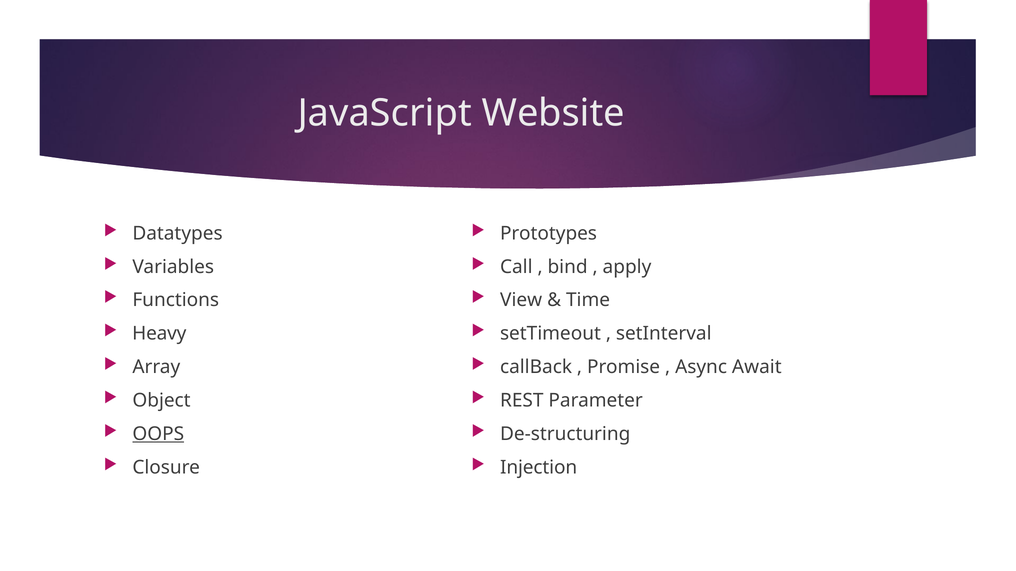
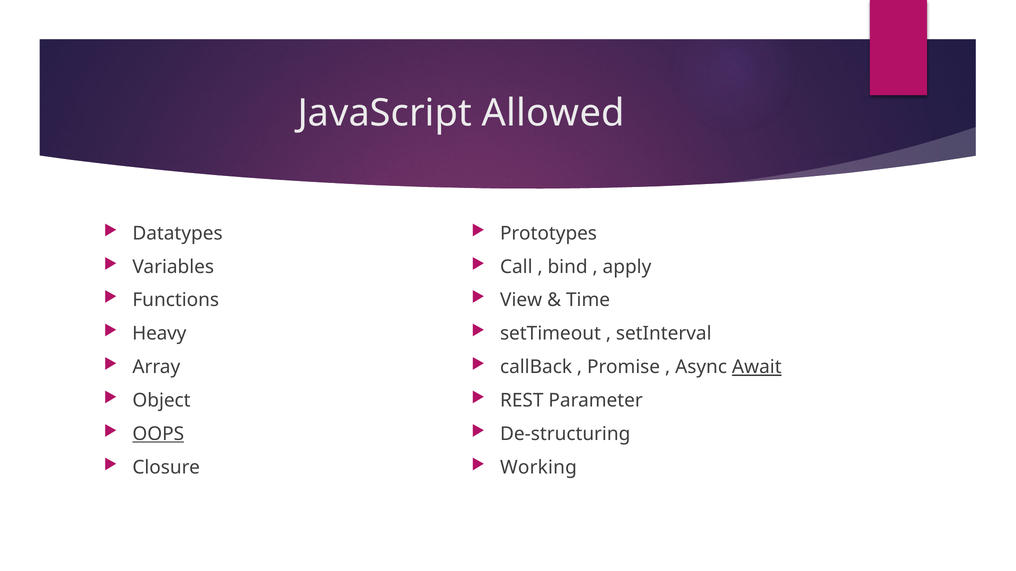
Website: Website -> Allowed (553, 113)
Await underline: none -> present (757, 367)
Injection: Injection -> Working (538, 468)
